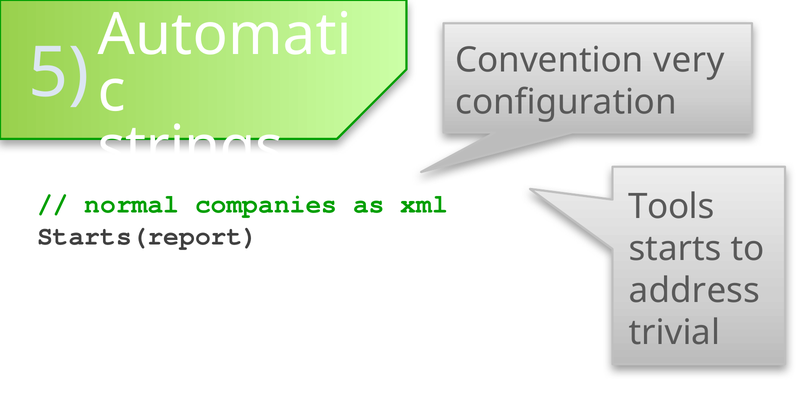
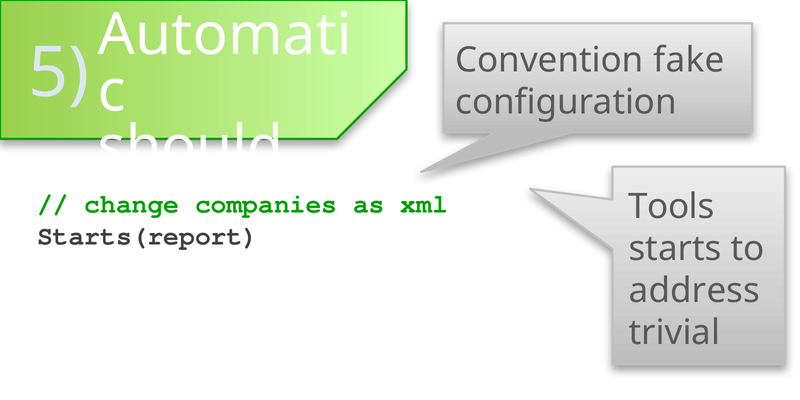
very: very -> fake (689, 60)
strings: strings -> should (190, 147)
normal: normal -> change (132, 204)
